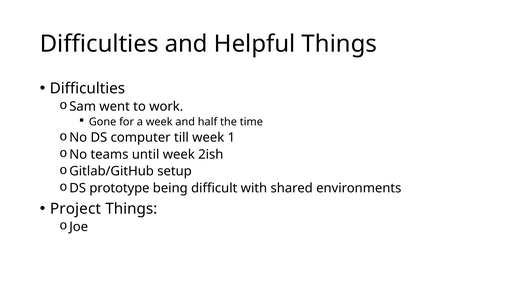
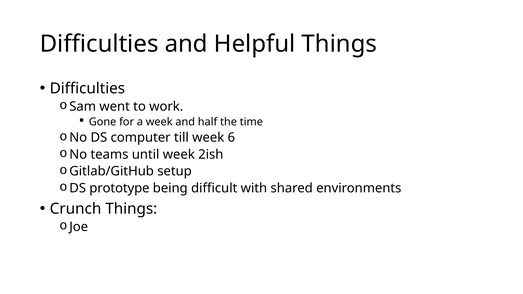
1: 1 -> 6 (231, 138)
Project: Project -> Crunch (76, 209)
